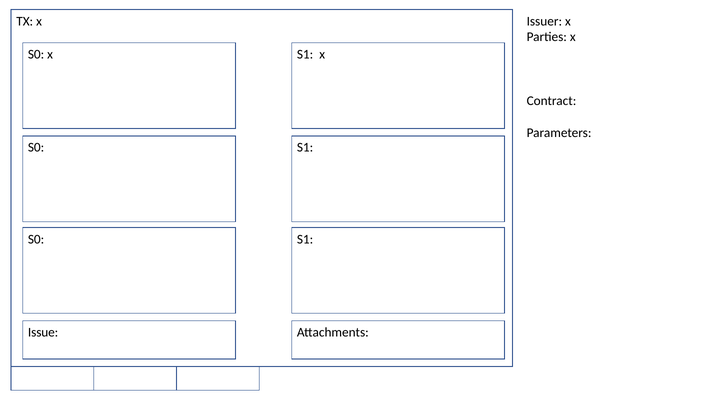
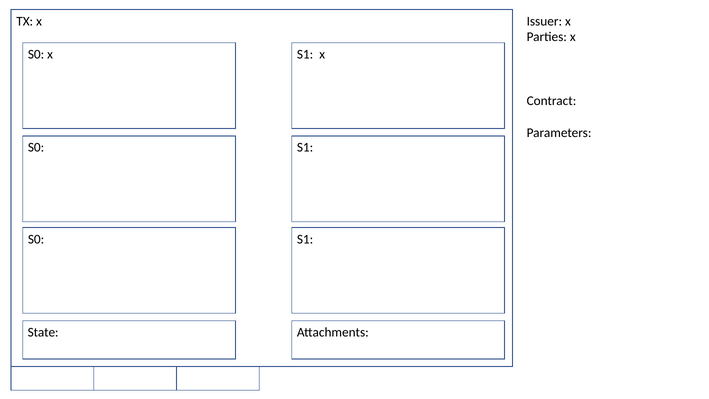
Issue: Issue -> State (43, 332)
